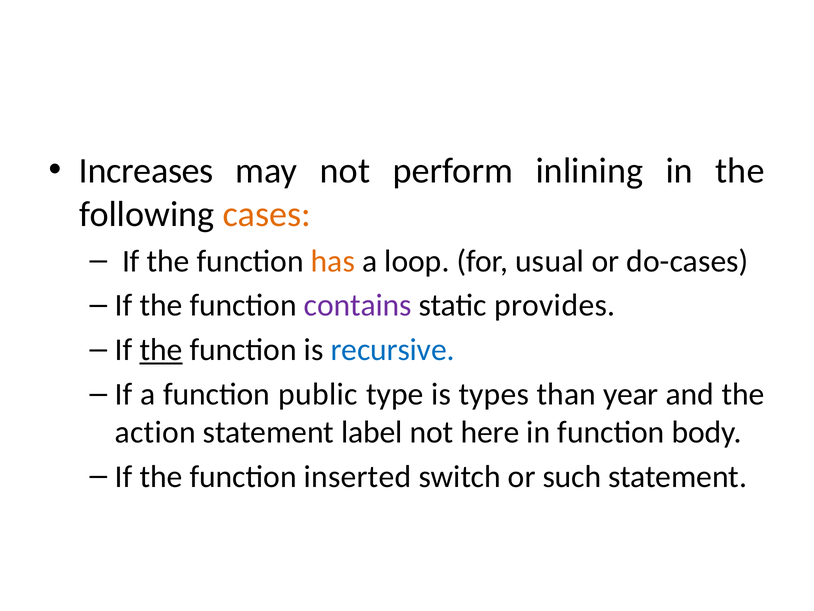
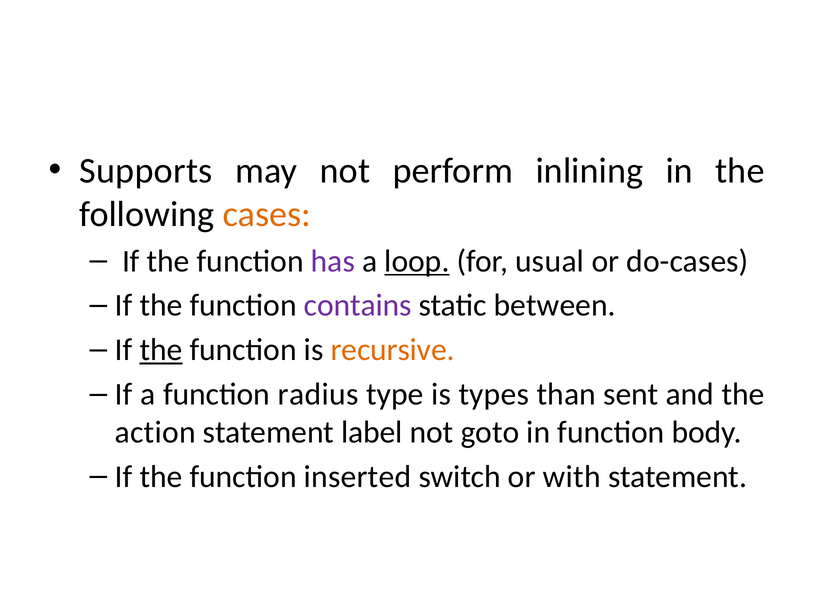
Increases: Increases -> Supports (146, 171)
has colour: orange -> purple (333, 261)
loop underline: none -> present (417, 261)
provides: provides -> between (555, 305)
recursive colour: blue -> orange (393, 350)
public: public -> radius (318, 394)
year: year -> sent (631, 394)
here: here -> goto (490, 432)
such: such -> with (572, 476)
